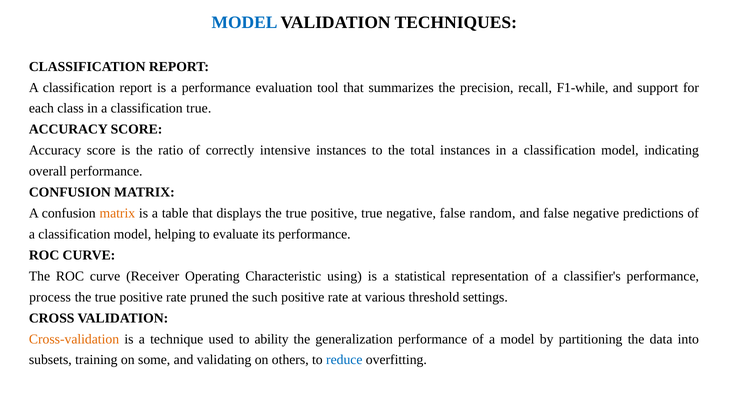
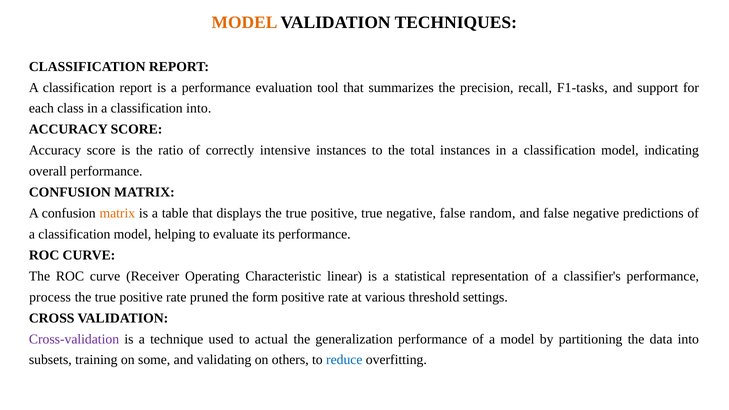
MODEL colour: blue -> orange (244, 23)
F1-while: F1-while -> F1-tasks (582, 88)
classification true: true -> into (199, 108)
using: using -> linear (345, 276)
such: such -> form (265, 297)
Cross-validation colour: orange -> purple (74, 339)
ability: ability -> actual (271, 339)
